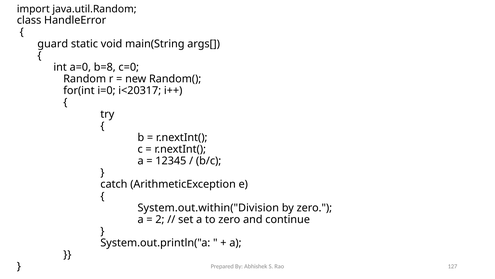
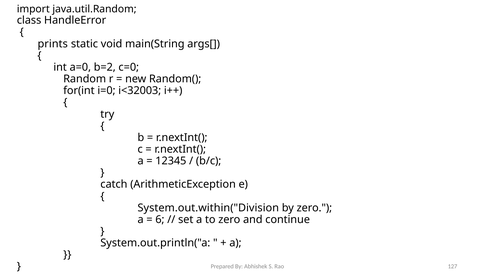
guard: guard -> prints (53, 44)
b=8: b=8 -> b=2 (105, 67)
i<20317: i<20317 -> i<32003 (140, 90)
2: 2 -> 6 (160, 219)
